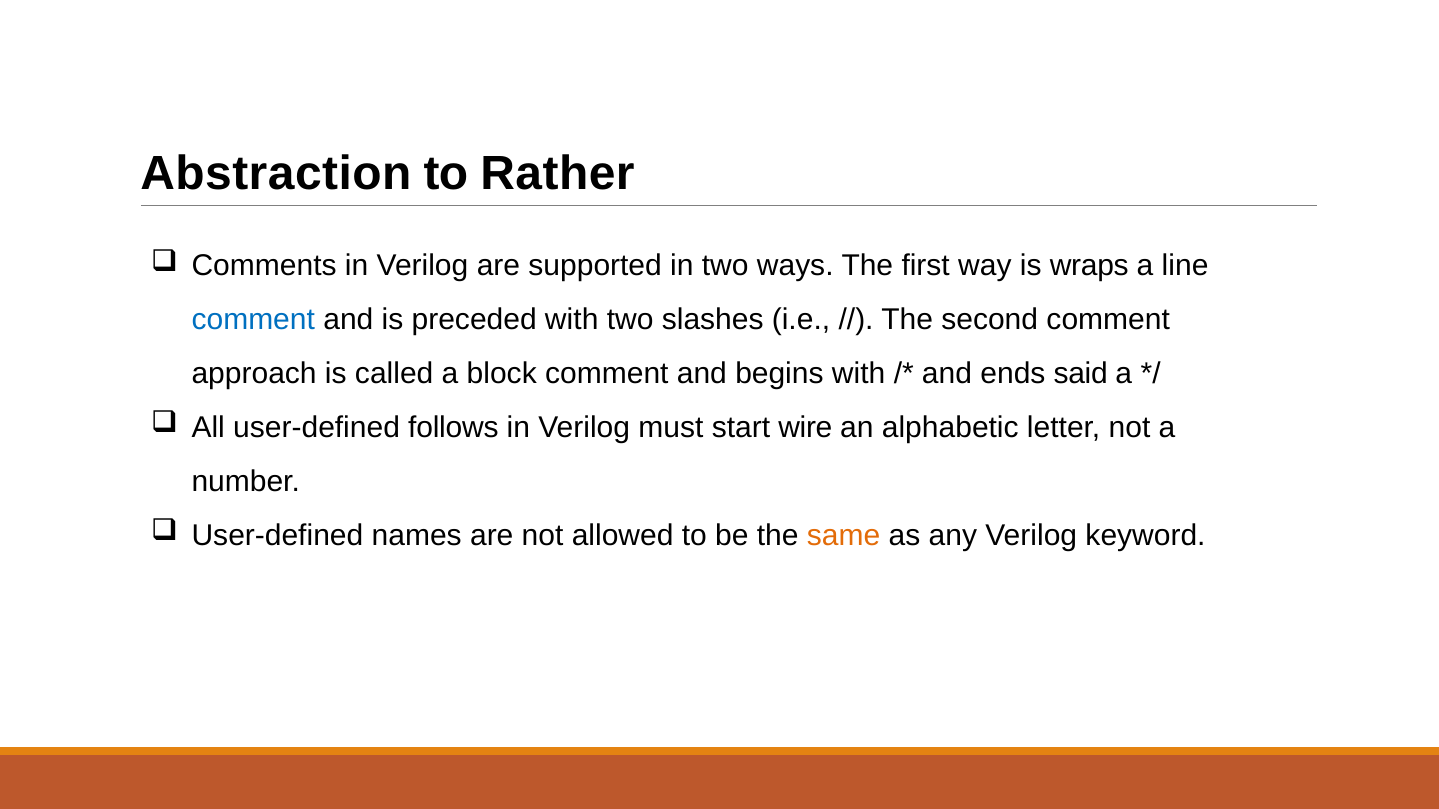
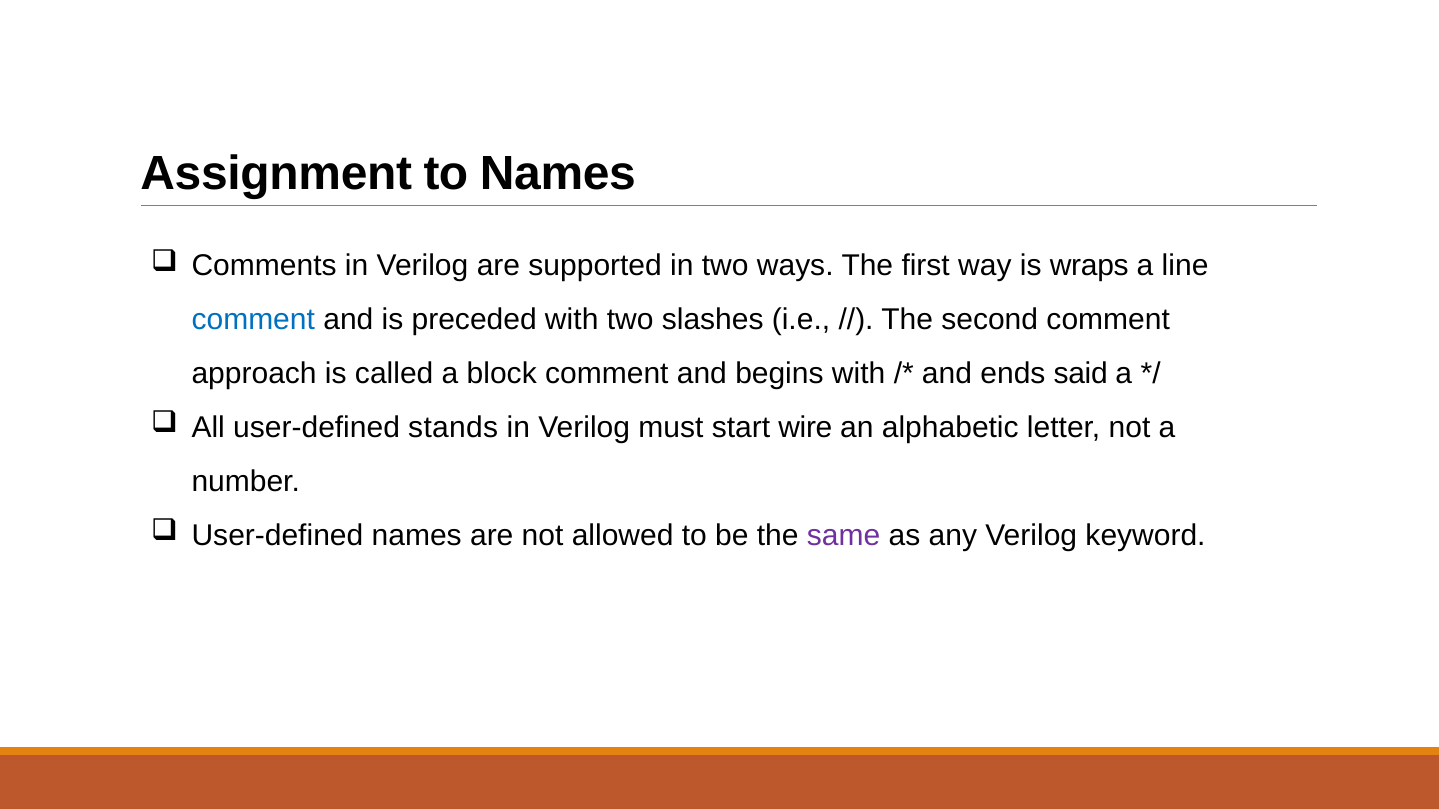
Abstraction: Abstraction -> Assignment (276, 174)
to Rather: Rather -> Names (558, 174)
follows: follows -> stands (453, 428)
same colour: orange -> purple (844, 536)
